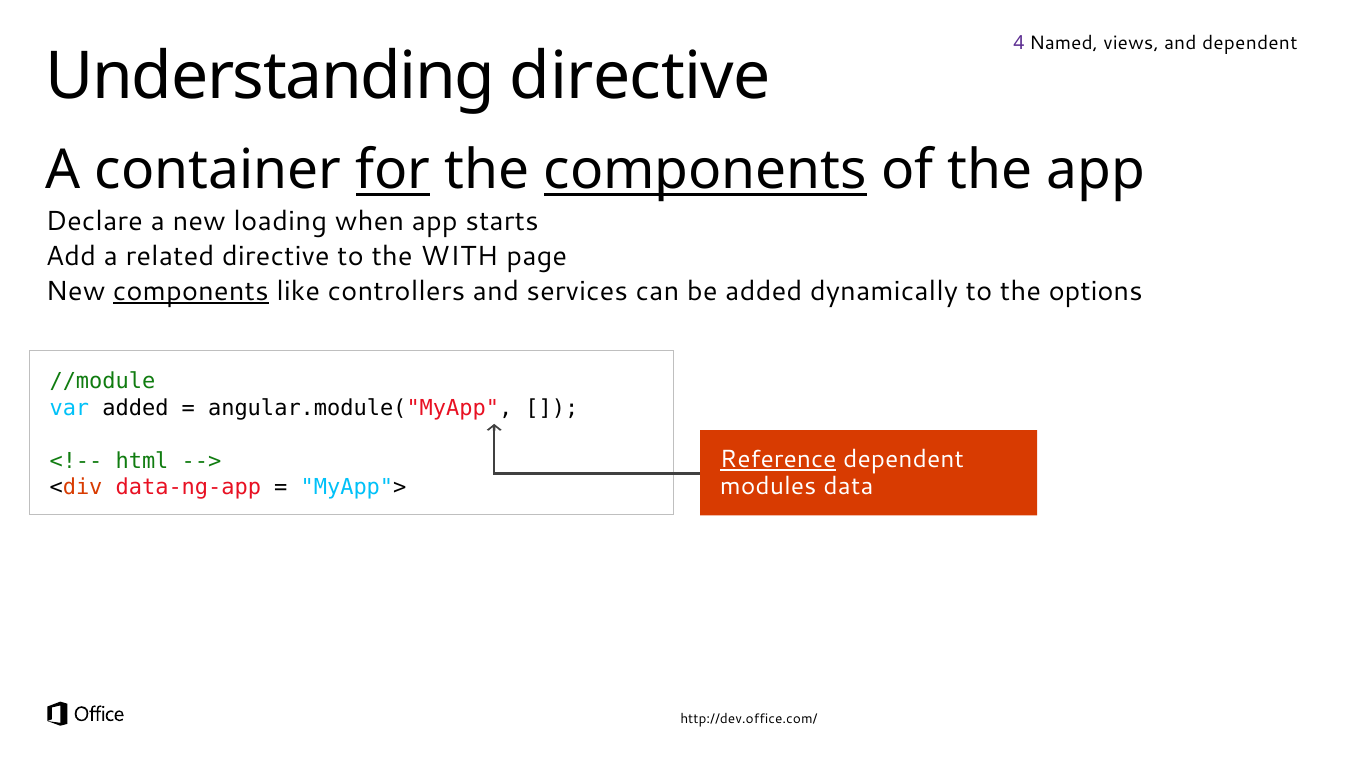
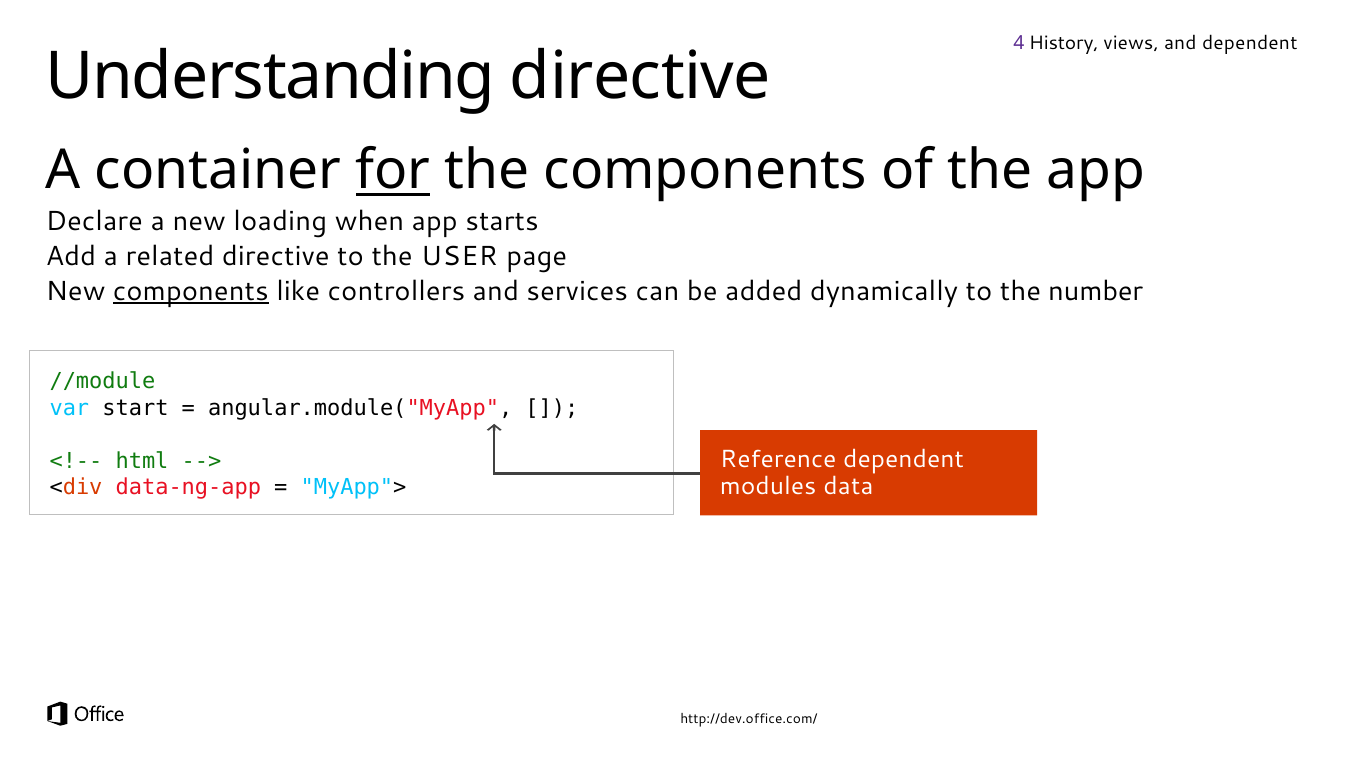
Named: Named -> History (1064, 44)
components underline: present -> none (705, 171)
WITH: WITH -> USER (459, 256)
options: options -> number (1096, 292)
var added: added -> start (135, 408)
Reference underline: present -> none (778, 459)
